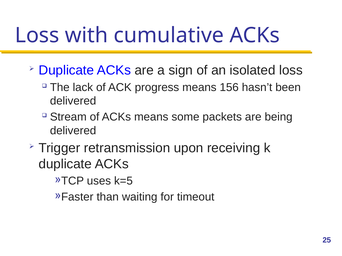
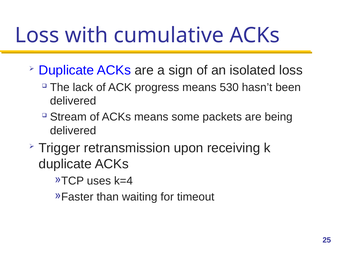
156: 156 -> 530 (229, 87)
k=5: k=5 -> k=4 (123, 181)
